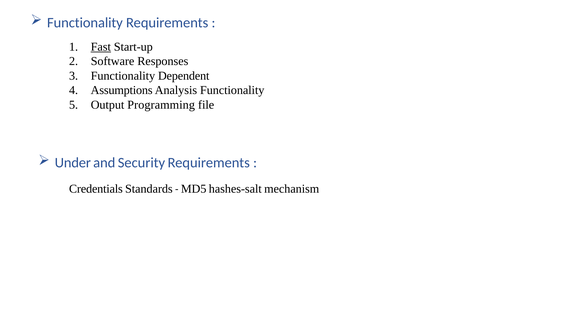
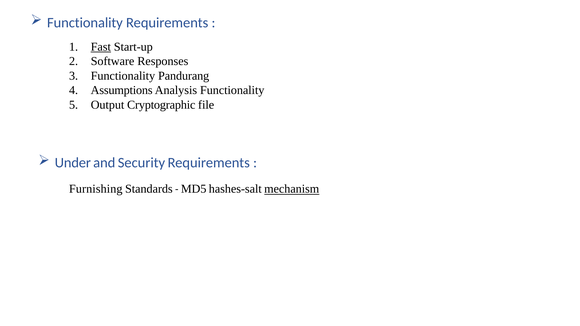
Dependent: Dependent -> Pandurang (184, 76)
Programming: Programming -> Cryptographic (161, 105)
Credentials: Credentials -> Furnishing (96, 189)
mechanism underline: none -> present (292, 189)
